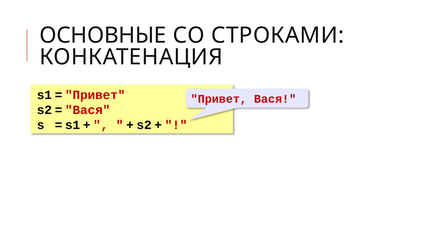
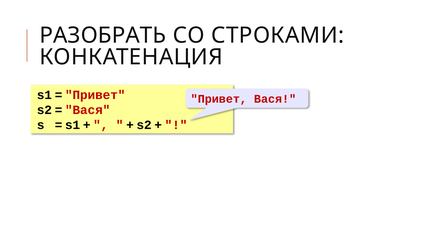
ОСНОВНЫЕ: ОСНОВНЫЕ -> РАЗОБРАТЬ (103, 36)
